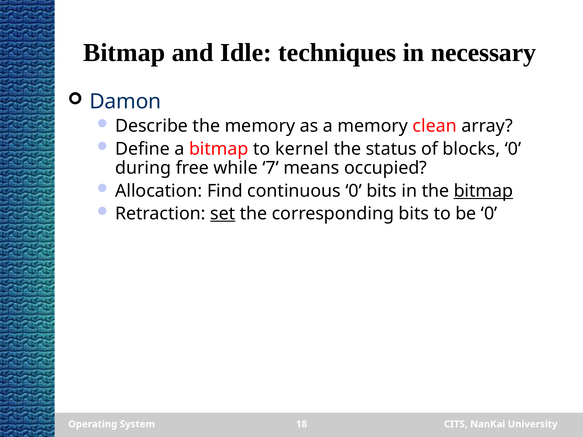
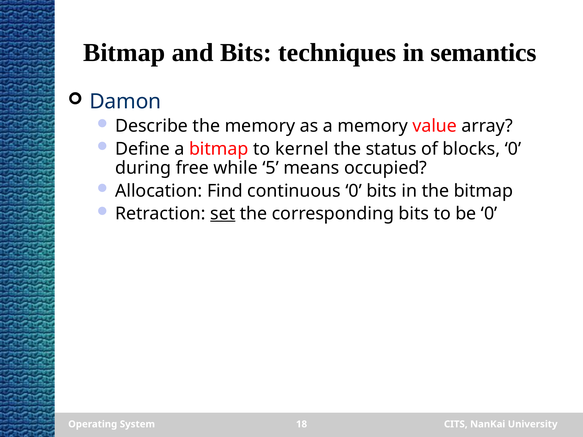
and Idle: Idle -> Bits (246, 53)
necessary: necessary -> semantics (484, 53)
clean: clean -> value (435, 126)
7: 7 -> 5 (271, 168)
bitmap underline: present -> none (483, 191)
